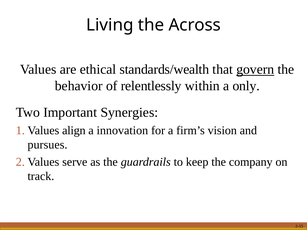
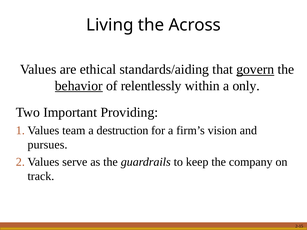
standards/wealth: standards/wealth -> standards/aiding (164, 70)
behavior underline: none -> present (79, 86)
Synergies: Synergies -> Providing (129, 113)
align: align -> team (74, 131)
innovation: innovation -> destruction (122, 131)
